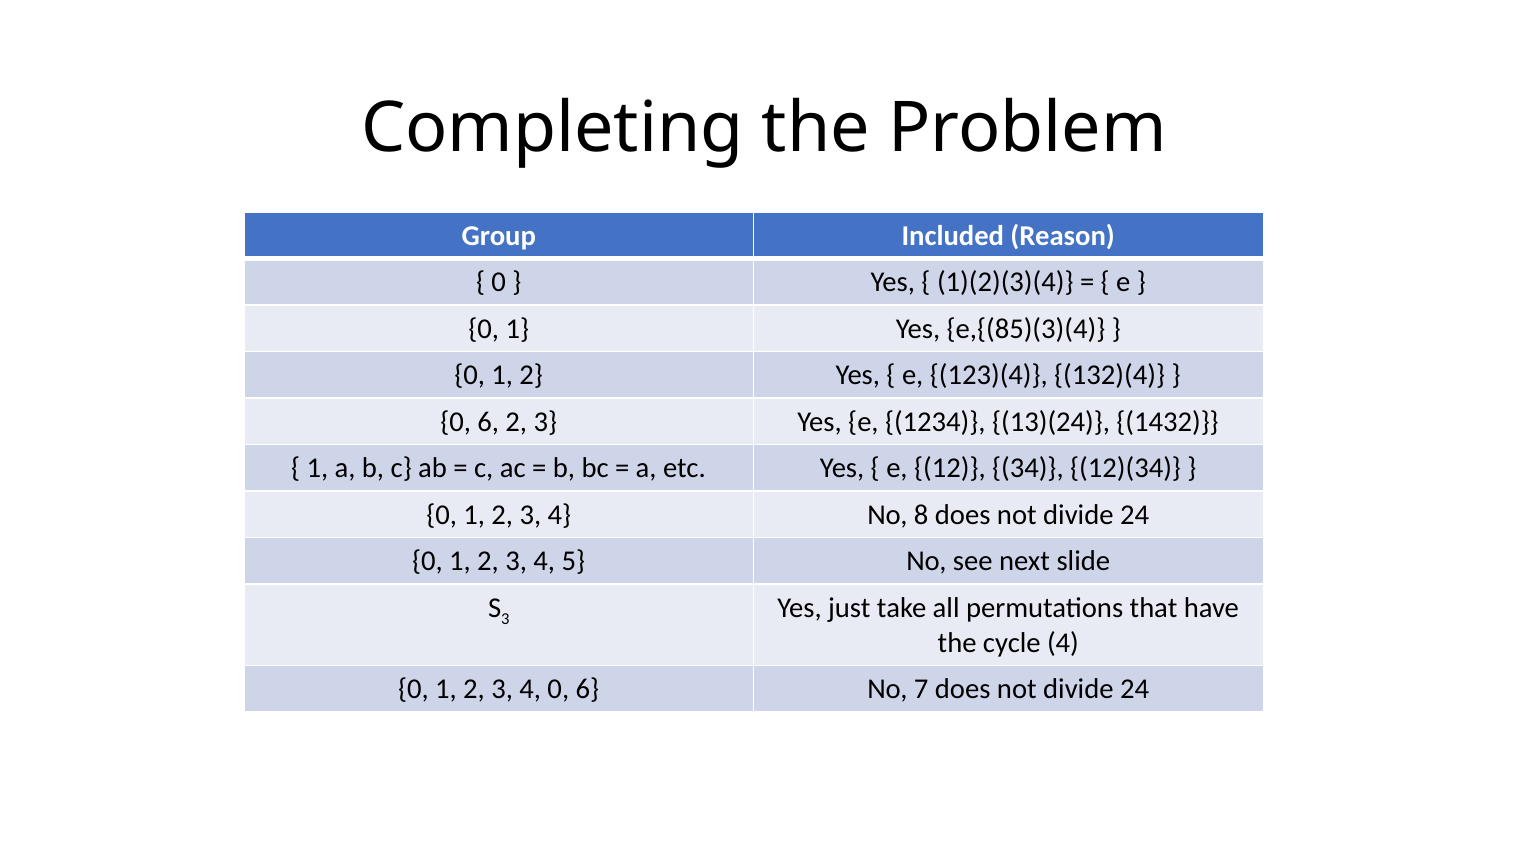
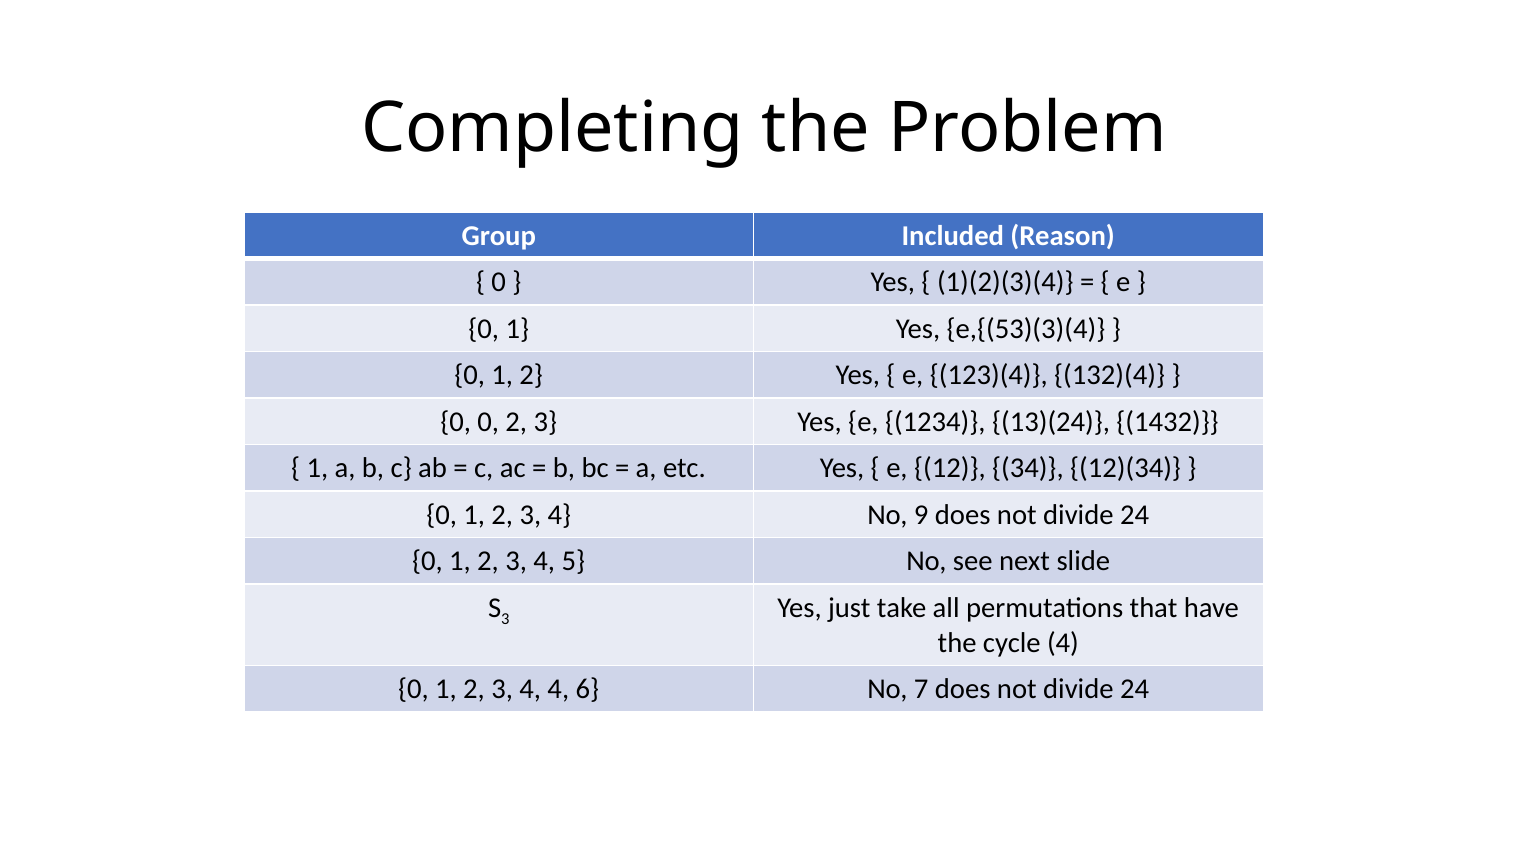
e,{(85)(3)(4: e,{(85)(3)(4 -> e,{(53)(3)(4 (1026, 329)
6: 6 -> 0 (488, 422)
8: 8 -> 9 (921, 515)
3 4 0: 0 -> 4 (558, 689)
